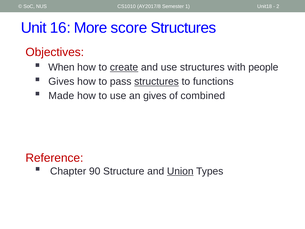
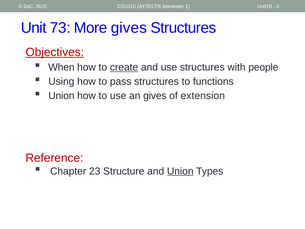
16: 16 -> 73 (60, 28)
More score: score -> gives (129, 28)
Objectives underline: none -> present (55, 52)
Gives: Gives -> Using (61, 82)
structures underline: present -> none (157, 82)
Made: Made -> Union (61, 96)
combined: combined -> extension (203, 96)
90: 90 -> 23 (95, 171)
